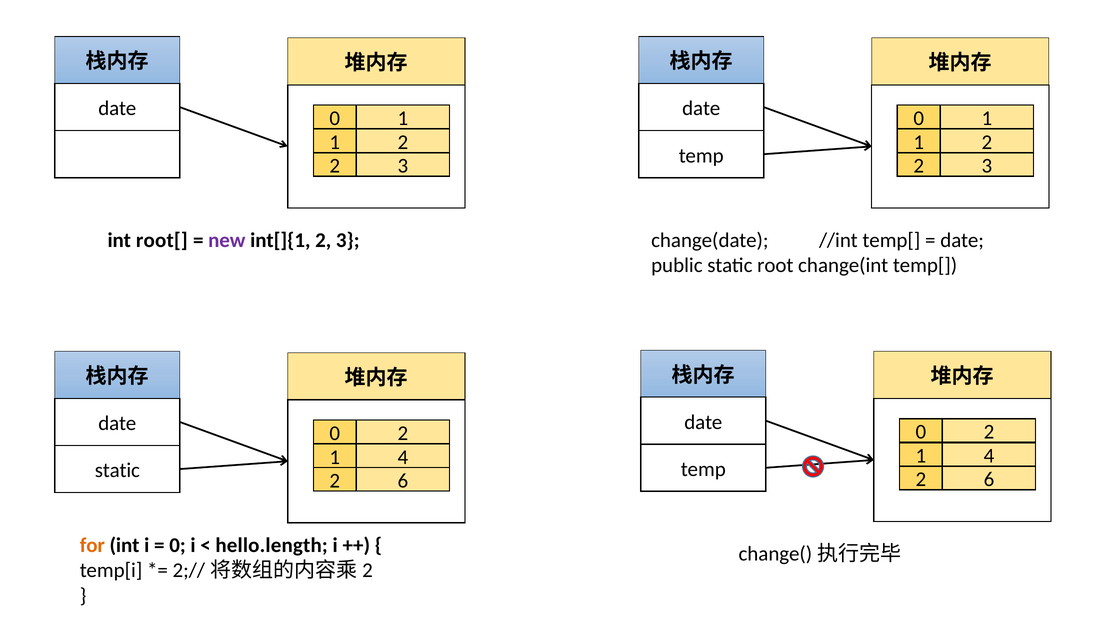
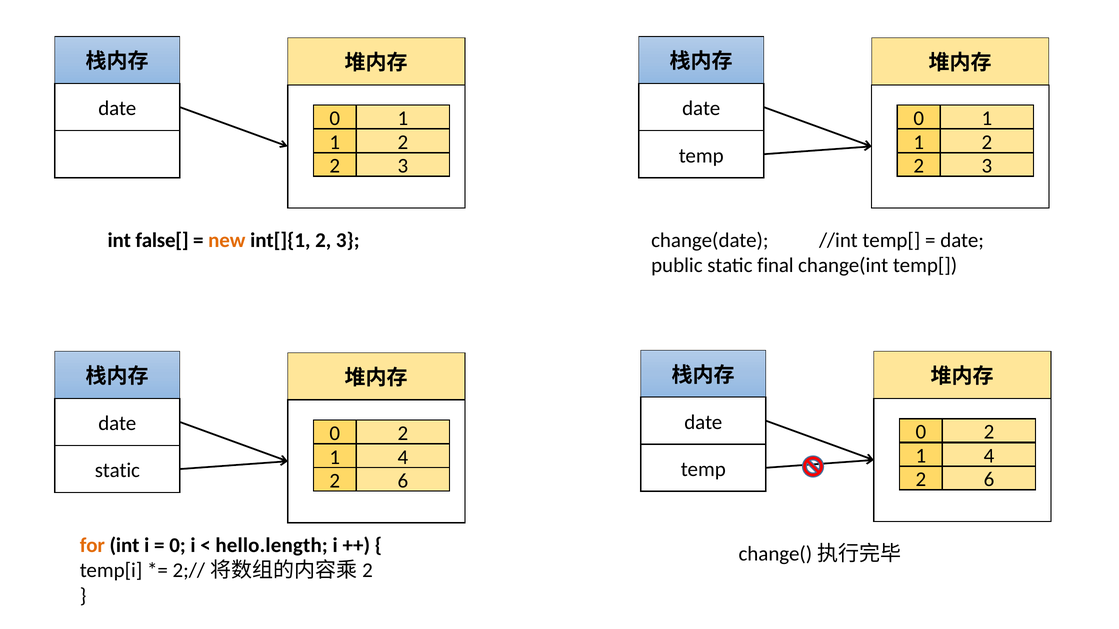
root[: root[ -> false[ (162, 240)
new colour: purple -> orange (227, 240)
root: root -> final (775, 266)
